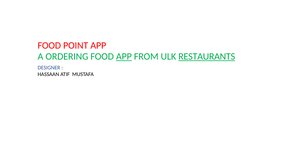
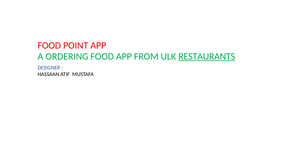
APP underline: present -> none (124, 56)
